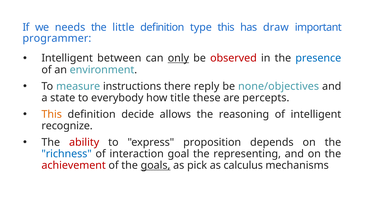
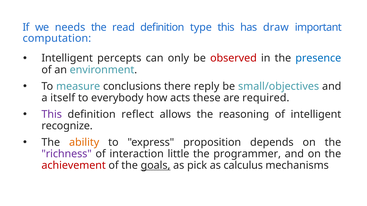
little: little -> read (124, 27)
programmer: programmer -> computation (57, 38)
between: between -> percepts (119, 58)
only underline: present -> none (178, 58)
instructions: instructions -> conclusions (132, 86)
none/objectives: none/objectives -> small/objectives (279, 86)
state: state -> itself (63, 98)
title: title -> acts (180, 98)
percepts: percepts -> required (266, 98)
This colour: orange -> purple (52, 115)
decide: decide -> reflect (138, 115)
ability colour: red -> orange (84, 143)
richness colour: blue -> purple (67, 154)
goal: goal -> little (178, 154)
representing: representing -> programmer (247, 154)
